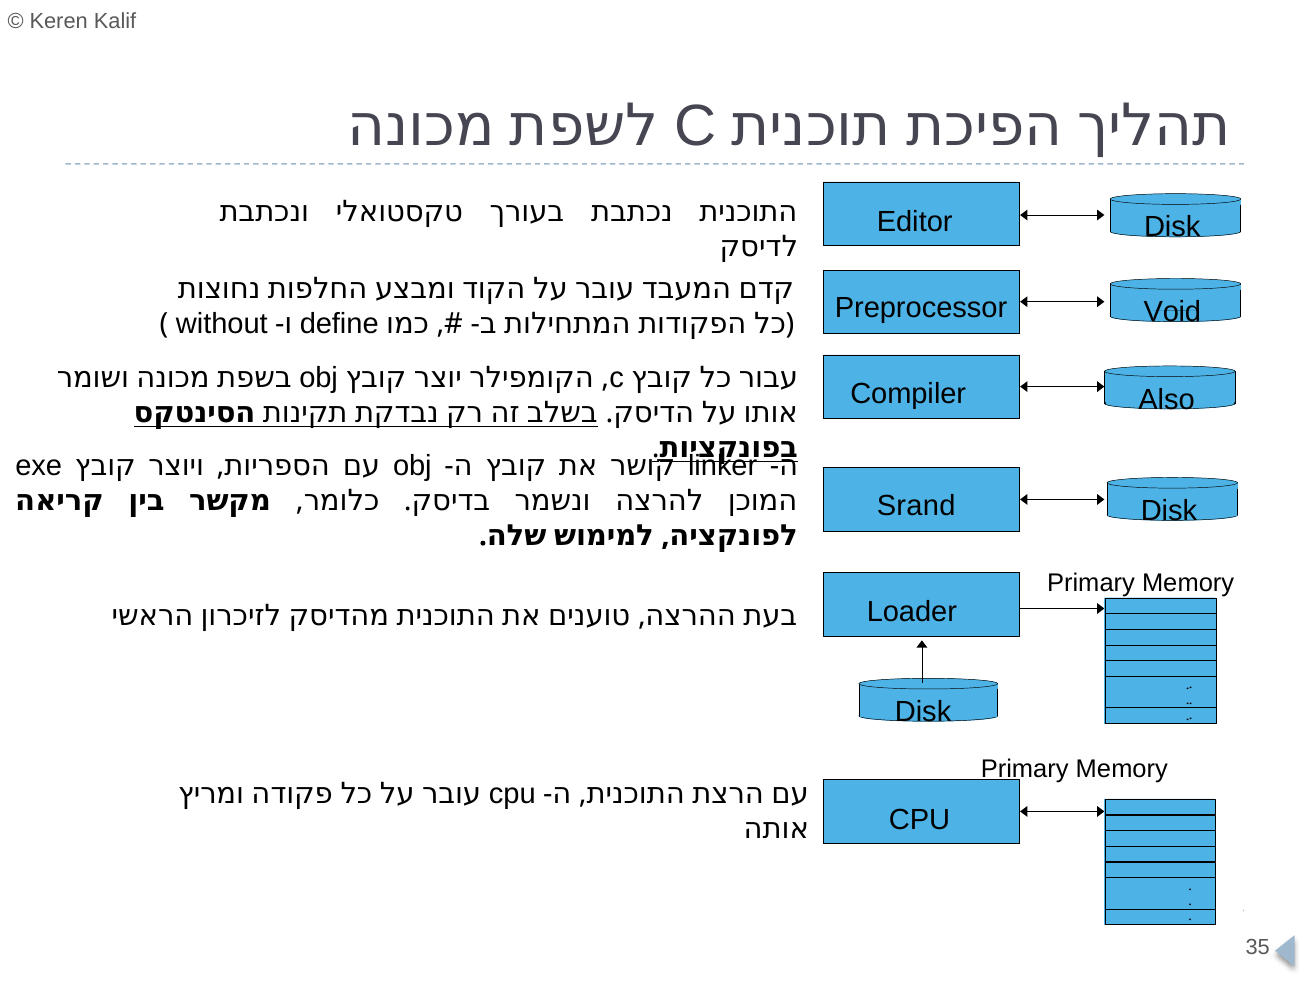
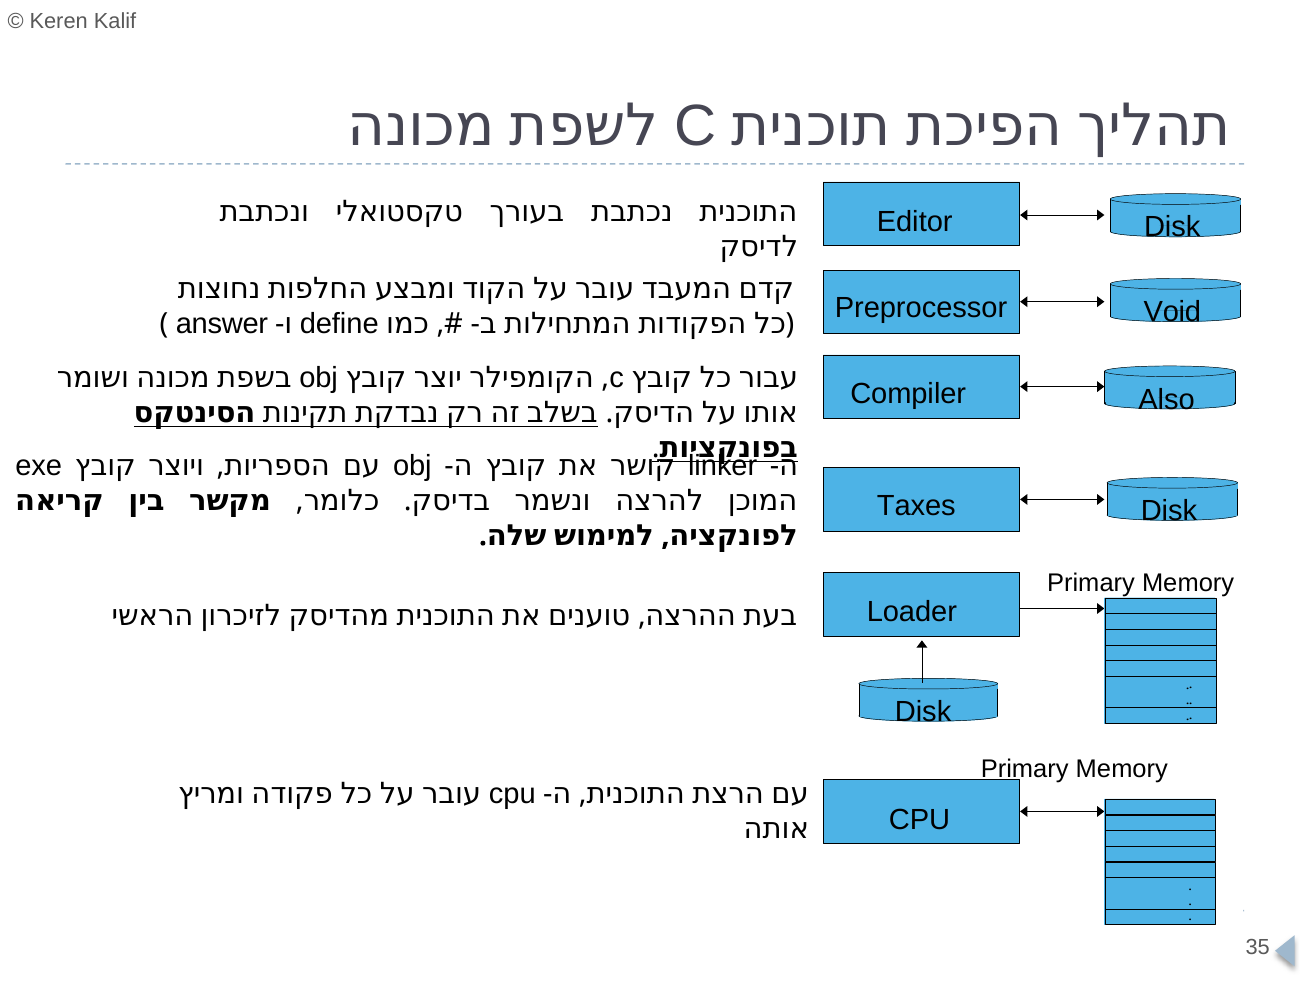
without: without -> answer (222, 323)
Srand: Srand -> Taxes (916, 506)
